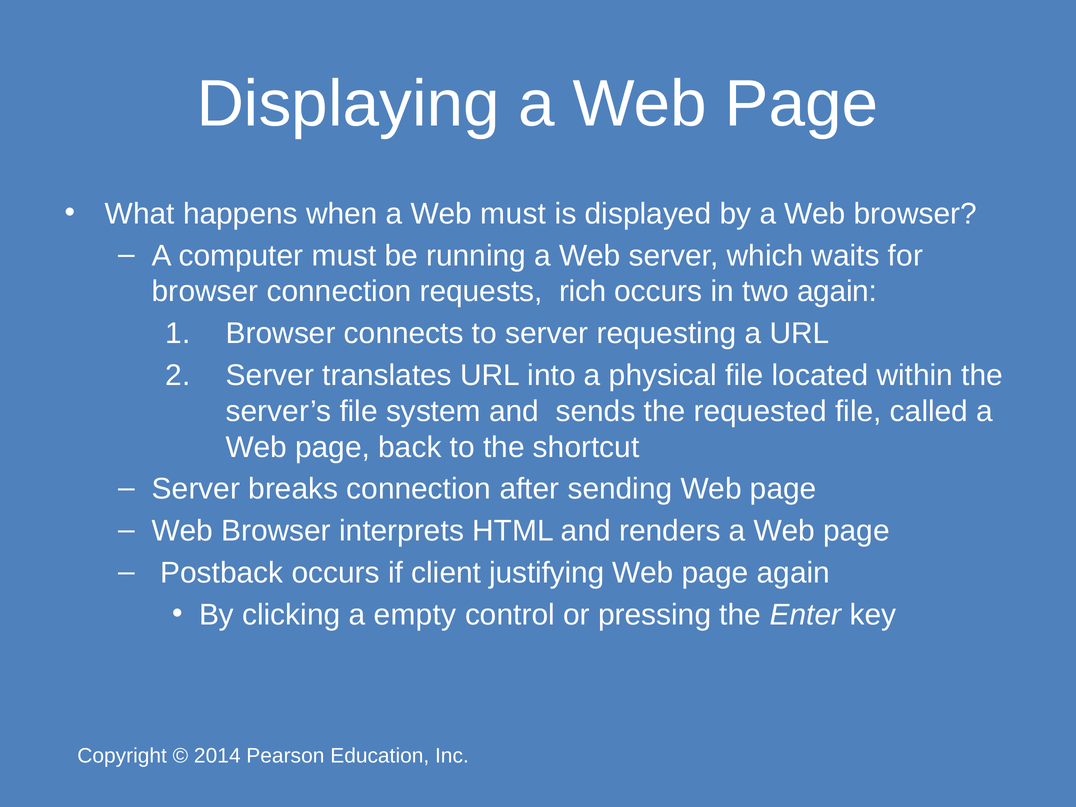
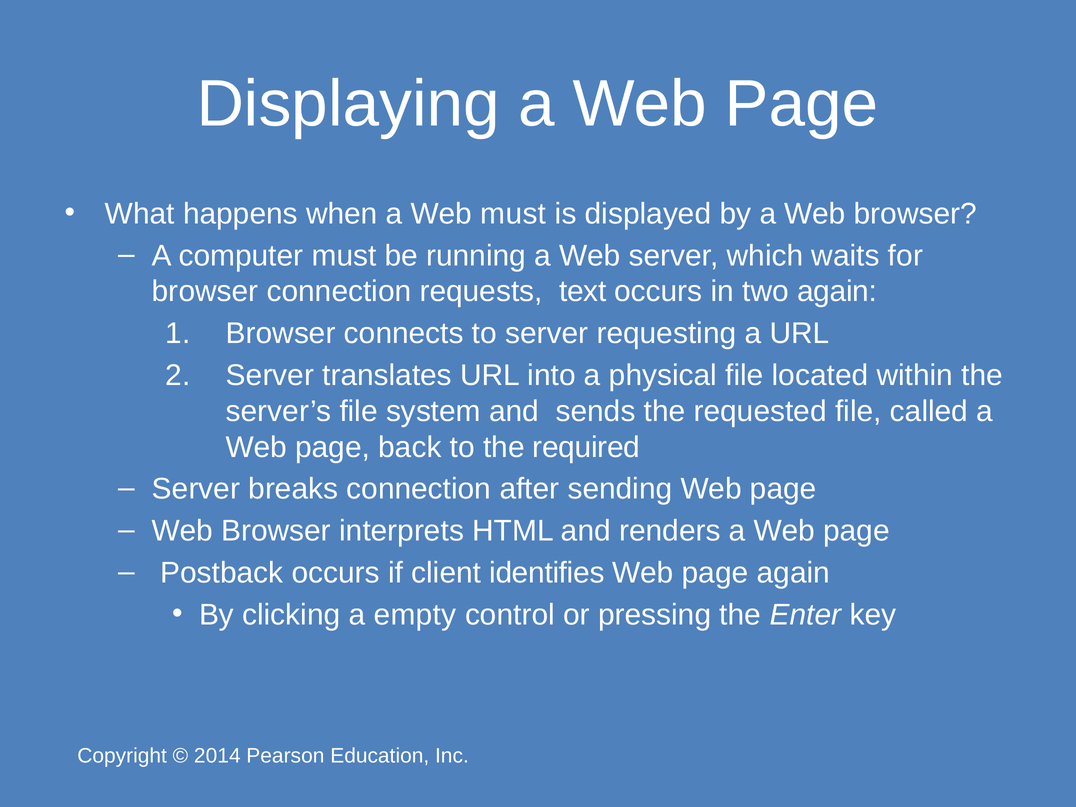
rich: rich -> text (583, 292)
shortcut: shortcut -> required (586, 447)
justifying: justifying -> identifies (547, 573)
